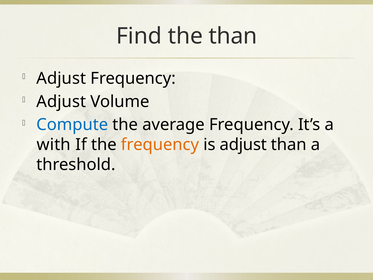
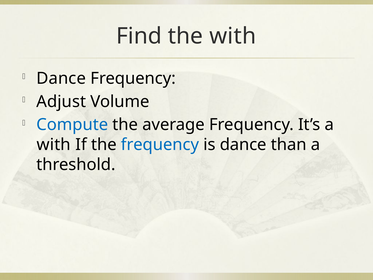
the than: than -> with (233, 36)
Adjust: Adjust -> Dance (61, 78)
frequency colour: orange -> blue (160, 145)
is adjust: adjust -> dance (243, 145)
